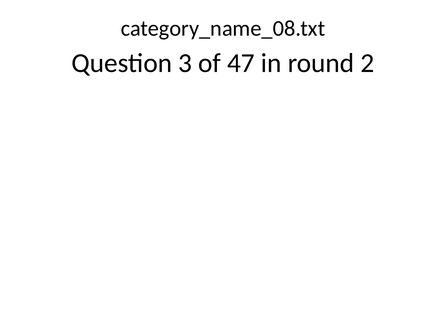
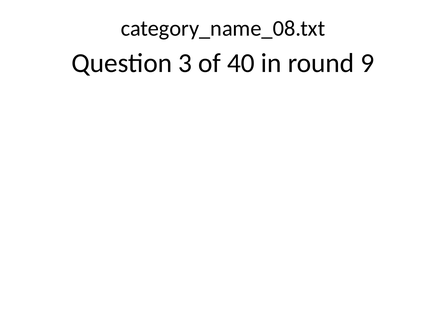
47: 47 -> 40 (241, 63)
2: 2 -> 9 (367, 63)
